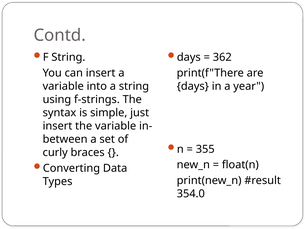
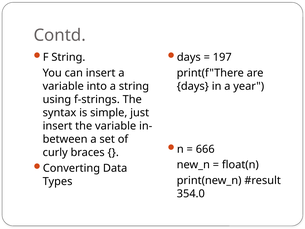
362: 362 -> 197 (222, 57)
355: 355 -> 666 (205, 149)
